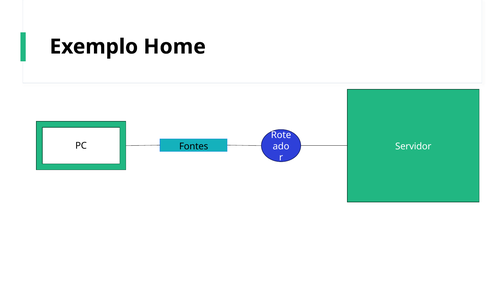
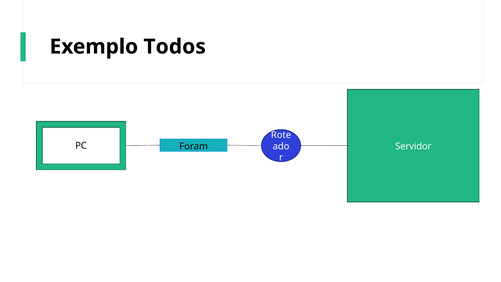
Home: Home -> Todos (175, 47)
Fontes: Fontes -> Foram (194, 146)
